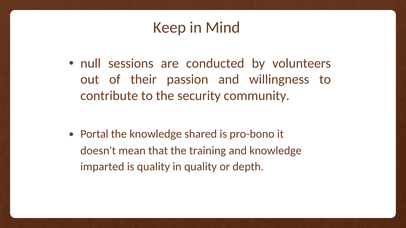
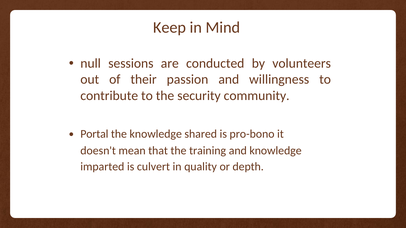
is quality: quality -> culvert (153, 167)
